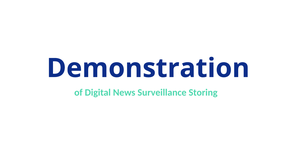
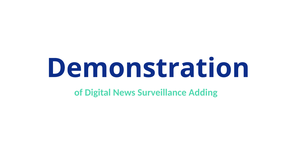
Storing: Storing -> Adding (203, 93)
